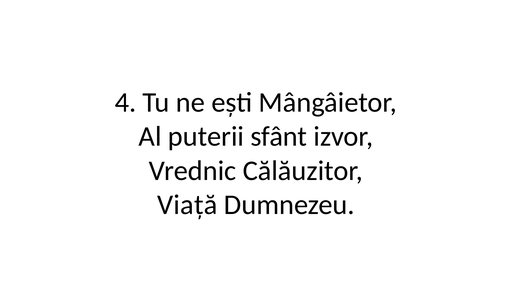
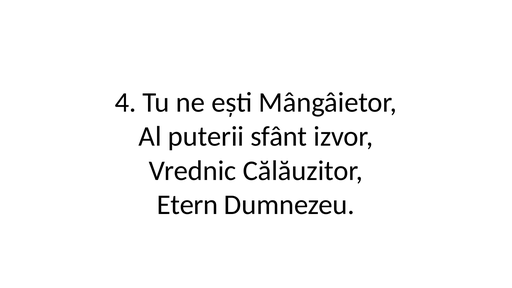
Viață: Viață -> Etern (188, 205)
